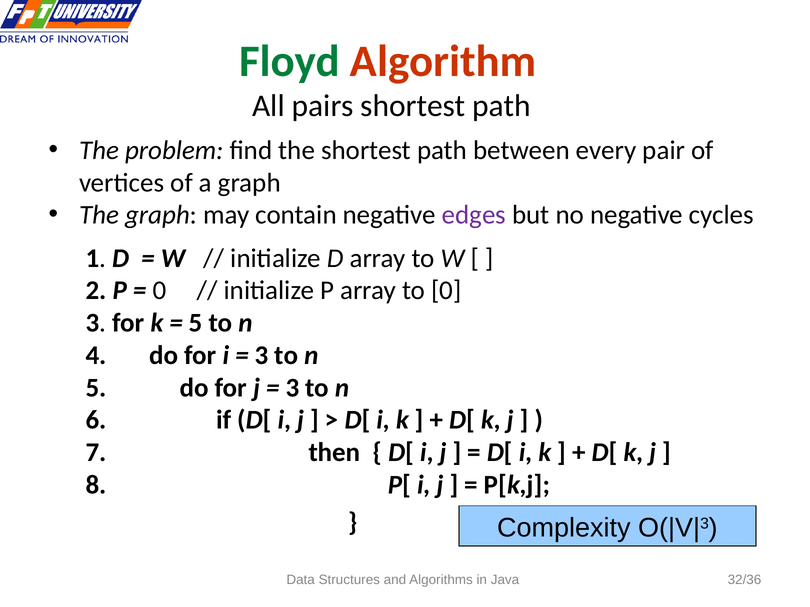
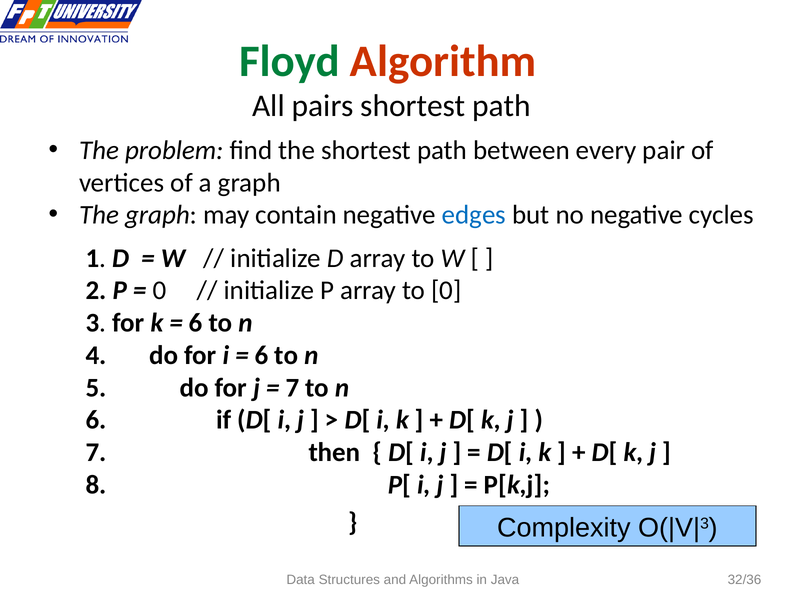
edges colour: purple -> blue (474, 215)
5: 5 -> 6 (196, 323)
3: 3 -> 6 (262, 356)
3: 3 -> 7 (292, 388)
